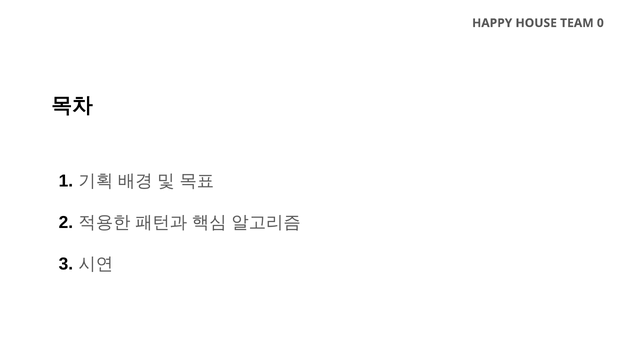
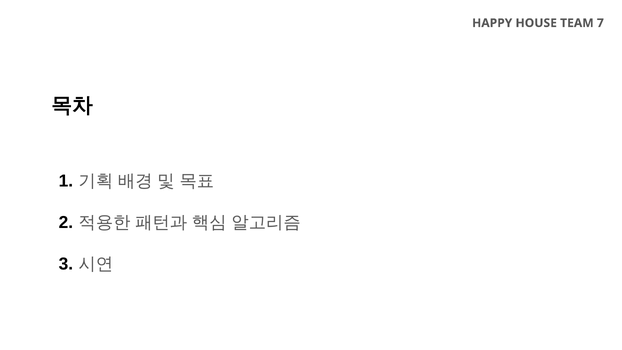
0: 0 -> 7 (600, 23)
